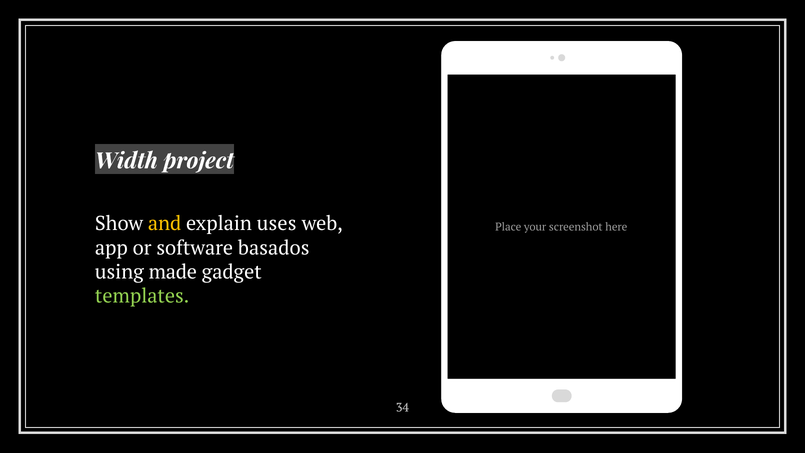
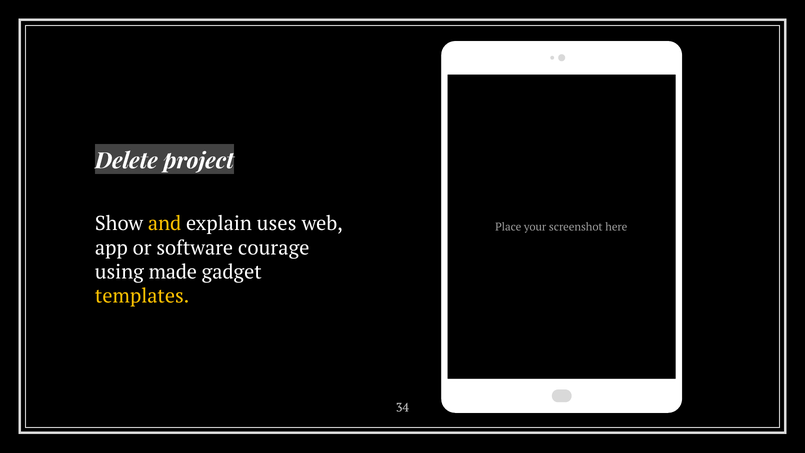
Width: Width -> Delete (126, 161)
basados: basados -> courage (274, 248)
templates colour: light green -> yellow (142, 296)
